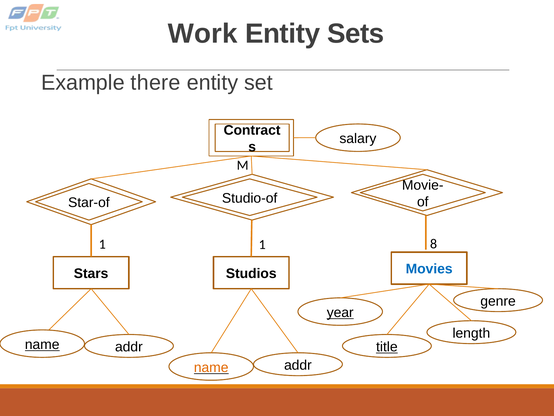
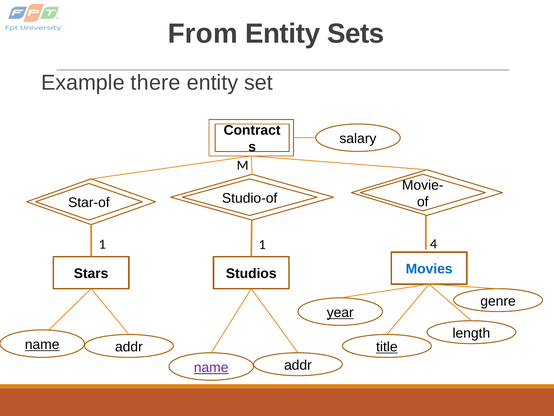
Work: Work -> From (203, 34)
8: 8 -> 4 (434, 243)
name colour: orange -> purple (211, 367)
